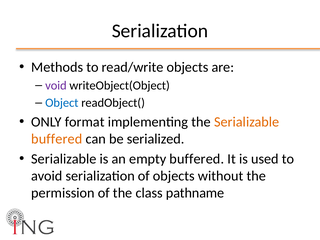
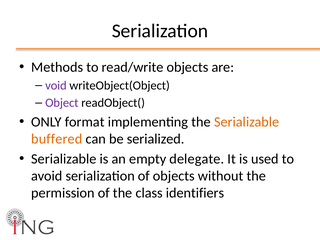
Object colour: blue -> purple (62, 103)
empty buffered: buffered -> delegate (197, 159)
pathname: pathname -> identifiers (195, 193)
